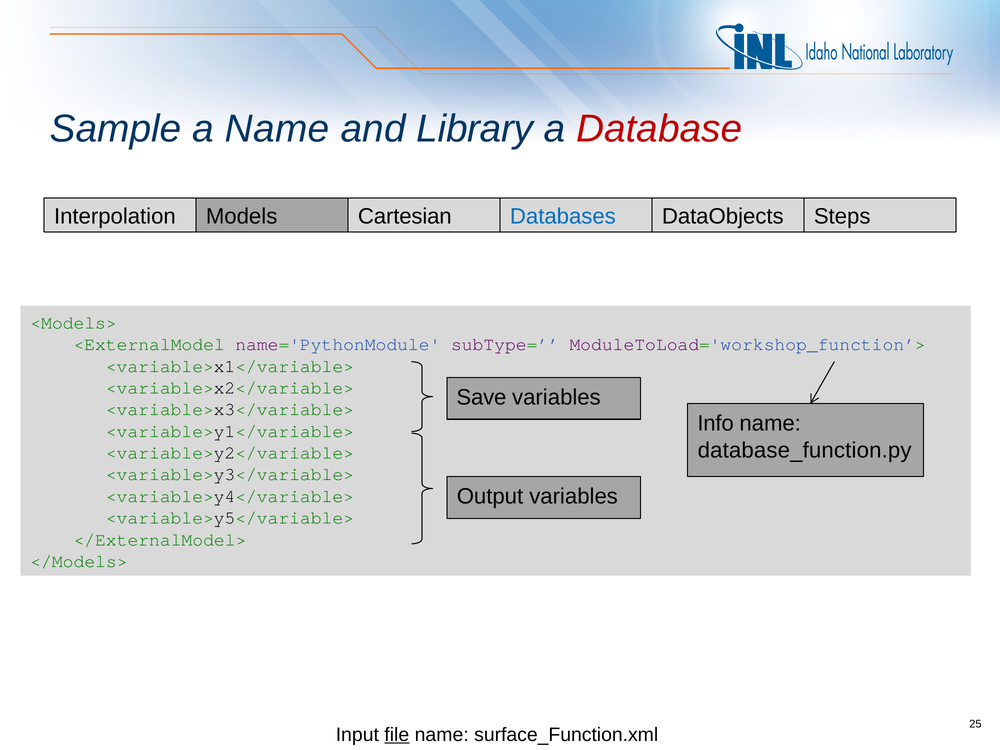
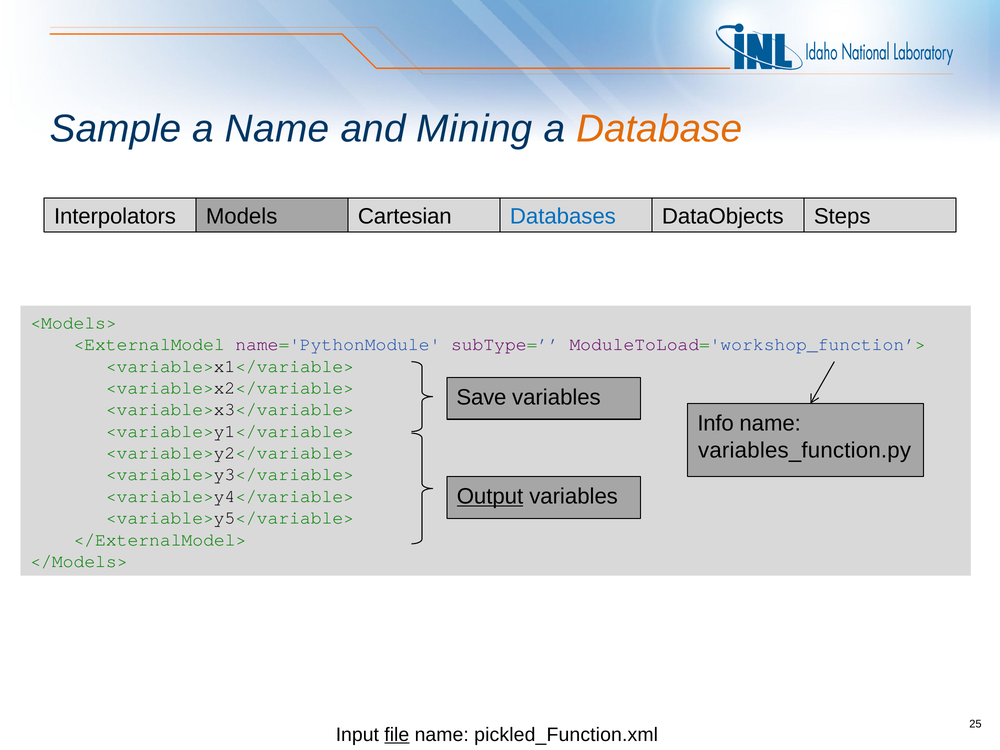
Library: Library -> Mining (475, 129)
Database colour: red -> orange (659, 129)
Interpolation: Interpolation -> Interpolators (115, 217)
database_function.py: database_function.py -> variables_function.py (805, 450)
Output underline: none -> present (490, 496)
surface_Function.xml: surface_Function.xml -> pickled_Function.xml (566, 735)
